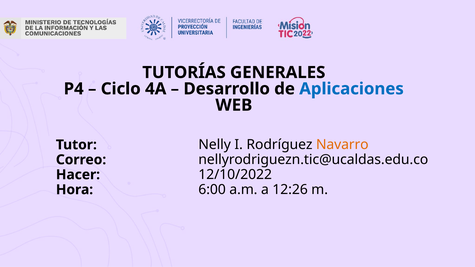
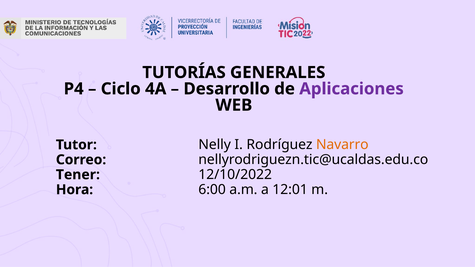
Aplicaciones colour: blue -> purple (352, 89)
Hacer: Hacer -> Tener (78, 175)
12:26: 12:26 -> 12:01 (290, 190)
